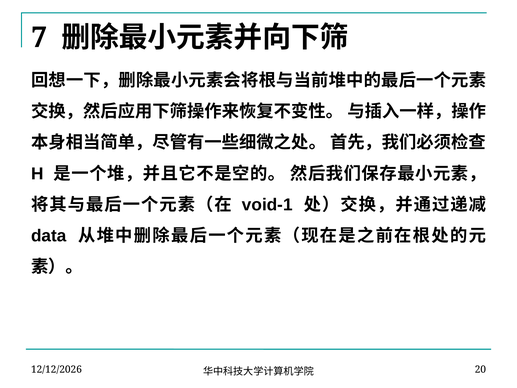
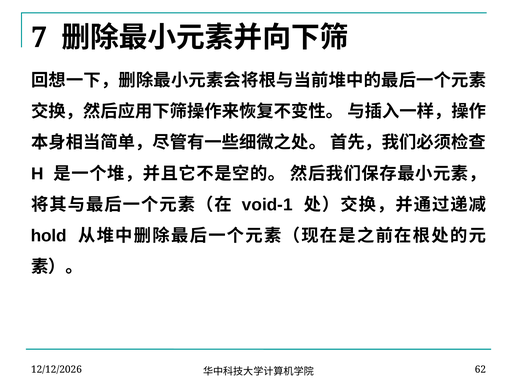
data: data -> hold (49, 236)
20: 20 -> 62 (480, 369)
